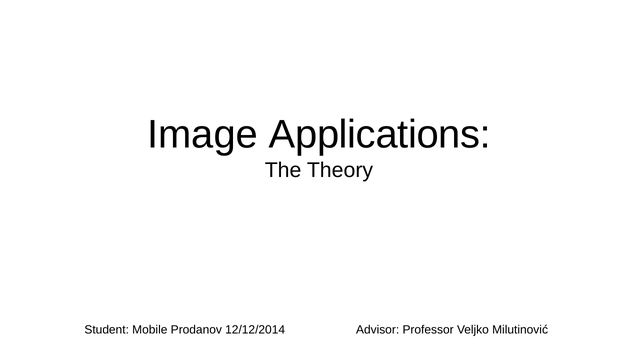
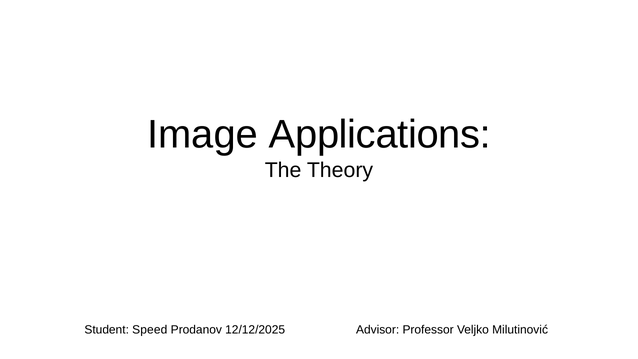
Mobile: Mobile -> Speed (150, 330)
12/12/2014: 12/12/2014 -> 12/12/2025 (255, 330)
